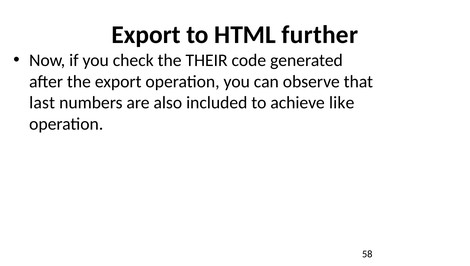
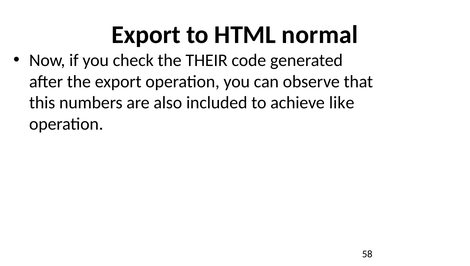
further: further -> normal (320, 34)
last: last -> this (42, 102)
